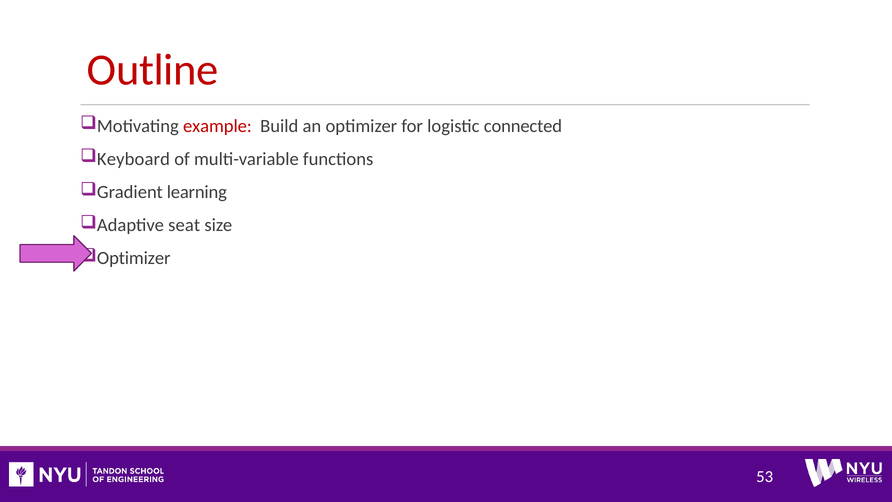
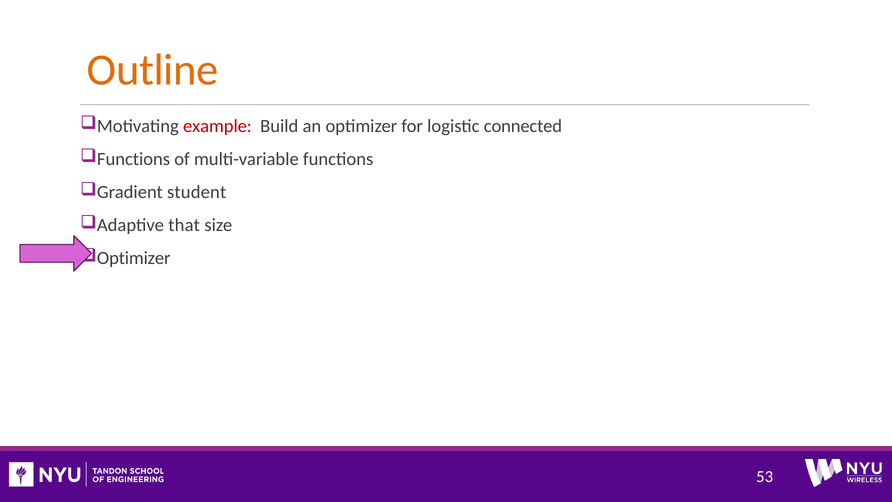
Outline colour: red -> orange (153, 70)
Keyboard: Keyboard -> Functions (134, 159)
learning: learning -> student (197, 192)
seat: seat -> that (184, 225)
